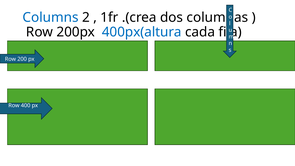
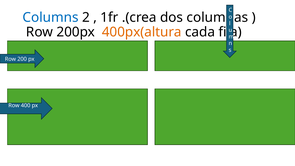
400px(altura colour: blue -> orange (142, 32)
